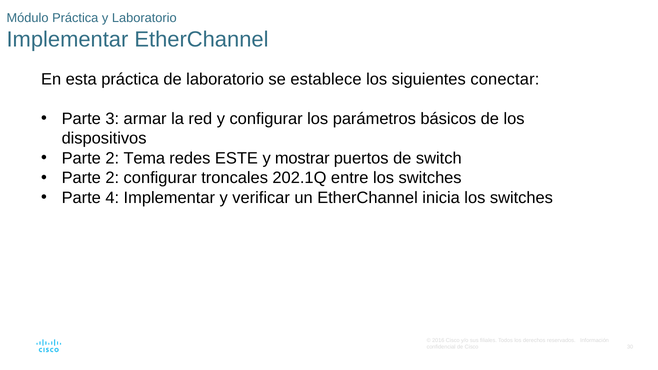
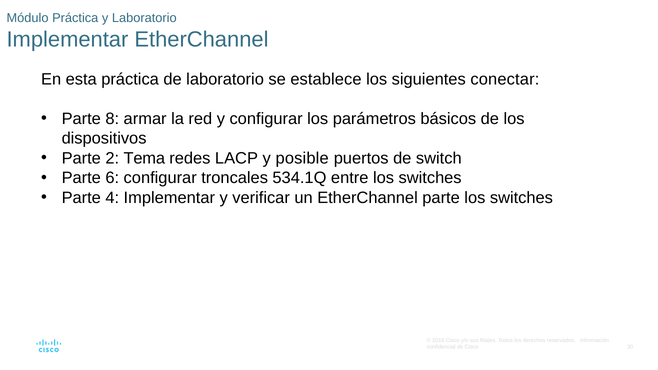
3: 3 -> 8 (112, 119)
ESTE: ESTE -> LACP (236, 158)
mostrar: mostrar -> posible (302, 158)
2: 2 -> 6 (112, 178)
202.1Q: 202.1Q -> 534.1Q (299, 178)
EtherChannel inicia: inicia -> parte (441, 198)
